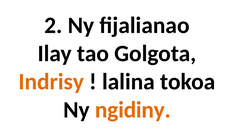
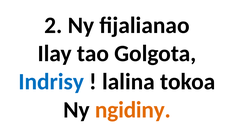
Indrisy colour: orange -> blue (51, 81)
